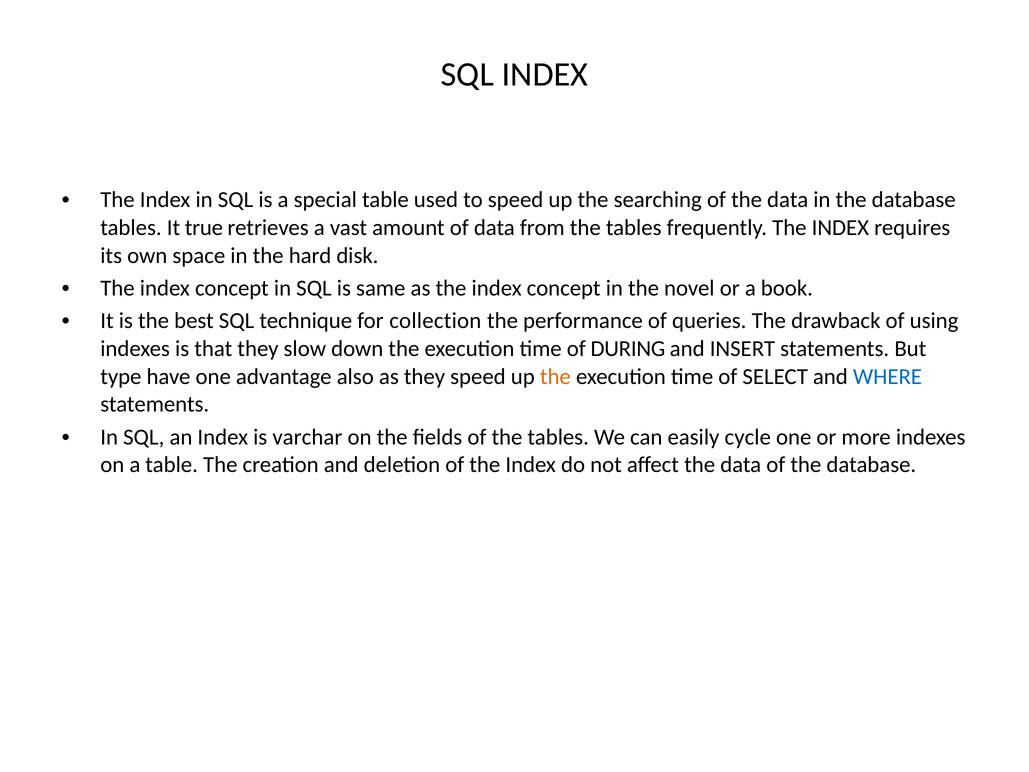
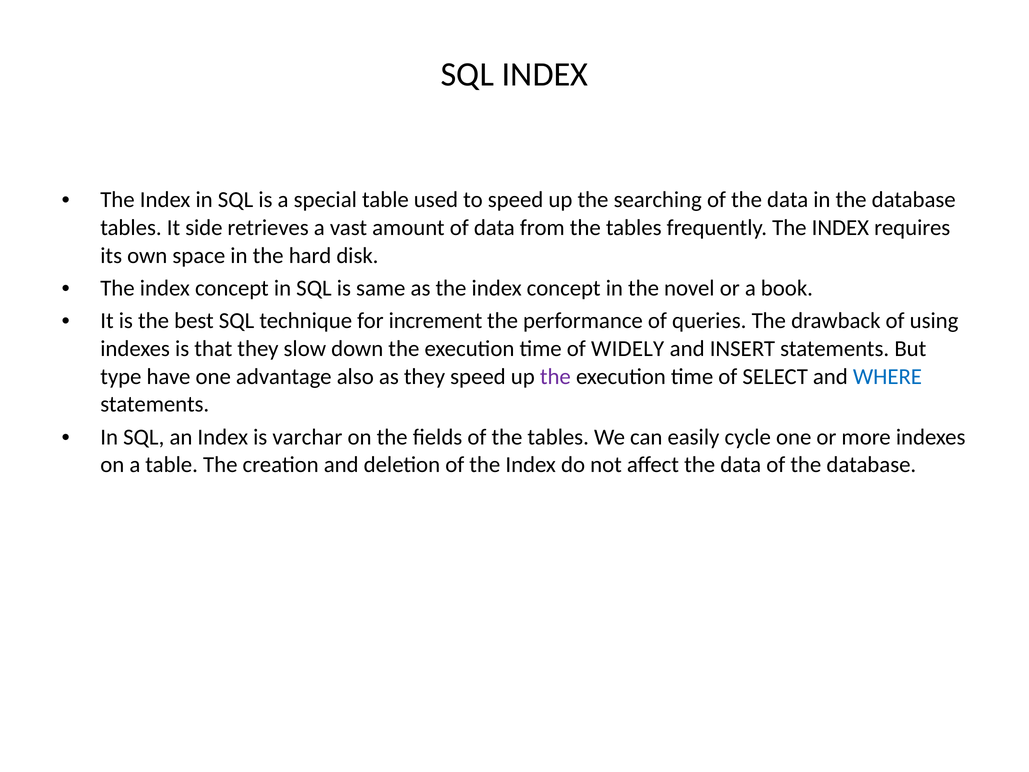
true: true -> side (204, 227)
collection: collection -> increment (436, 320)
DURING: DURING -> WIDELY (628, 348)
the colour: orange -> purple (555, 376)
